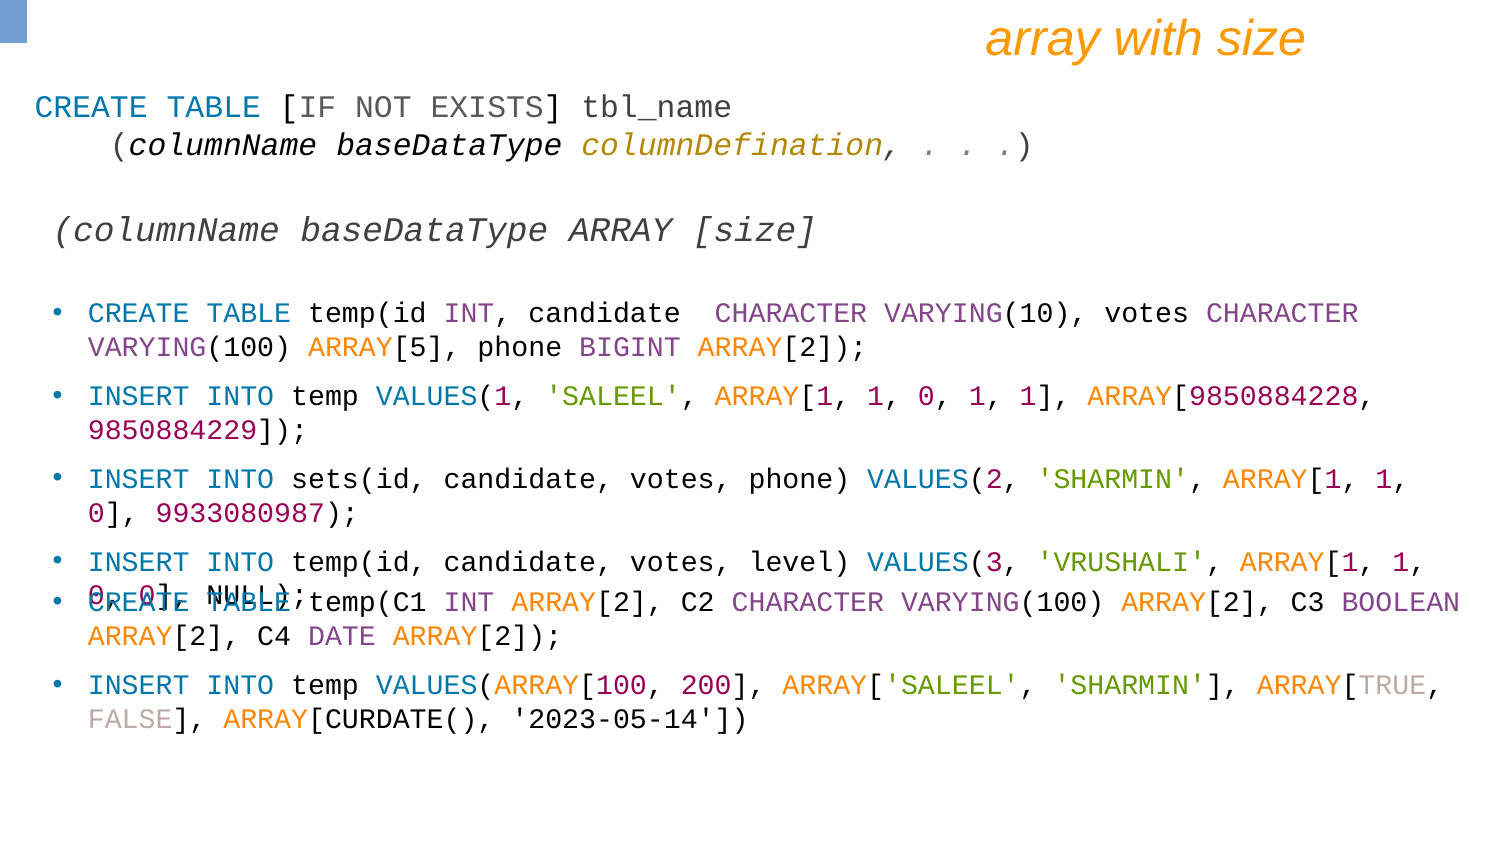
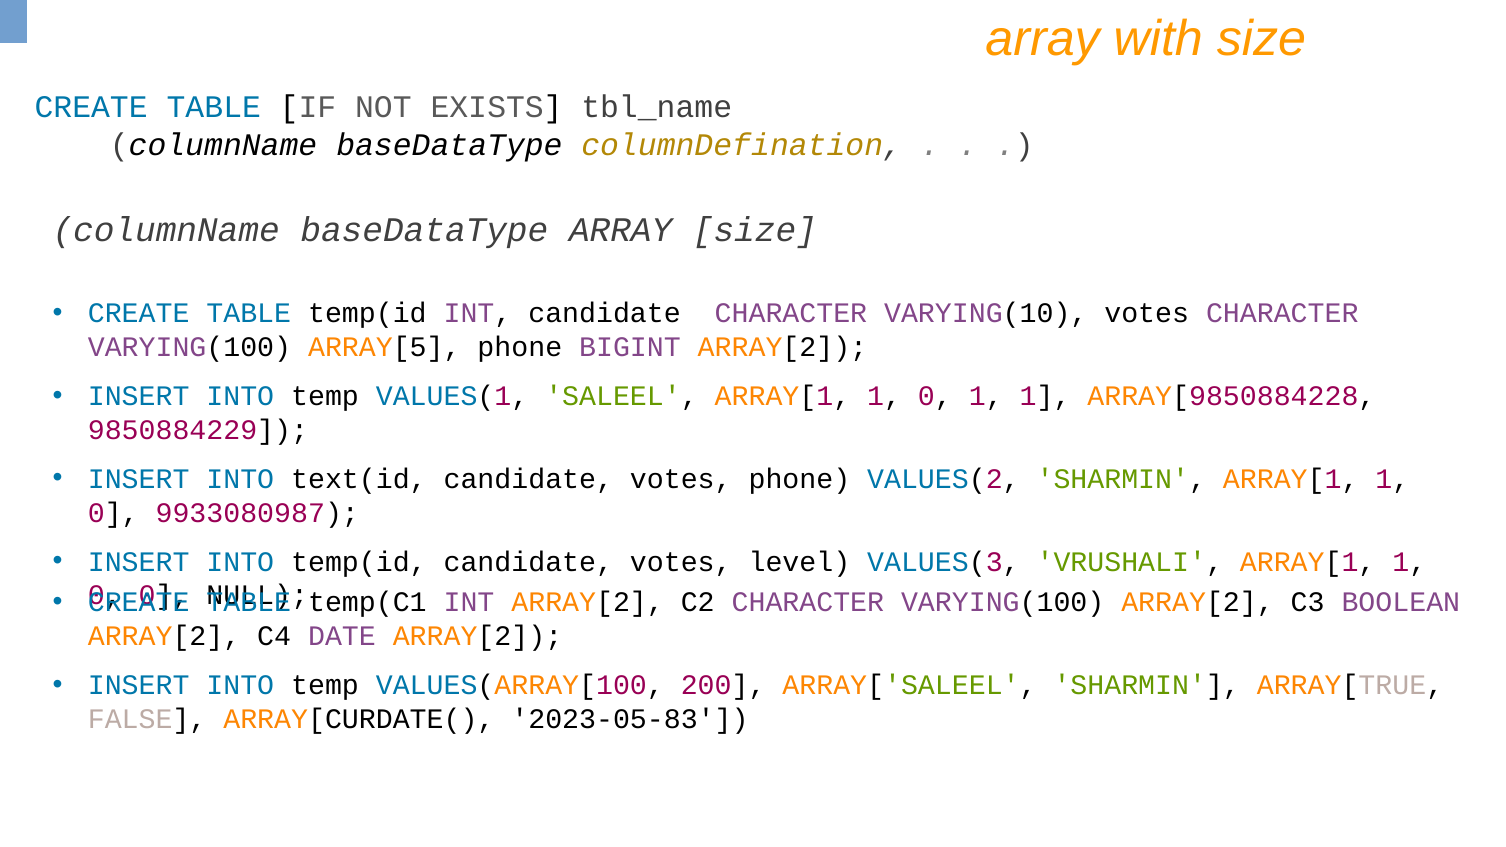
sets(id: sets(id -> text(id (359, 479)
2023-05-14: 2023-05-14 -> 2023-05-83 (630, 719)
